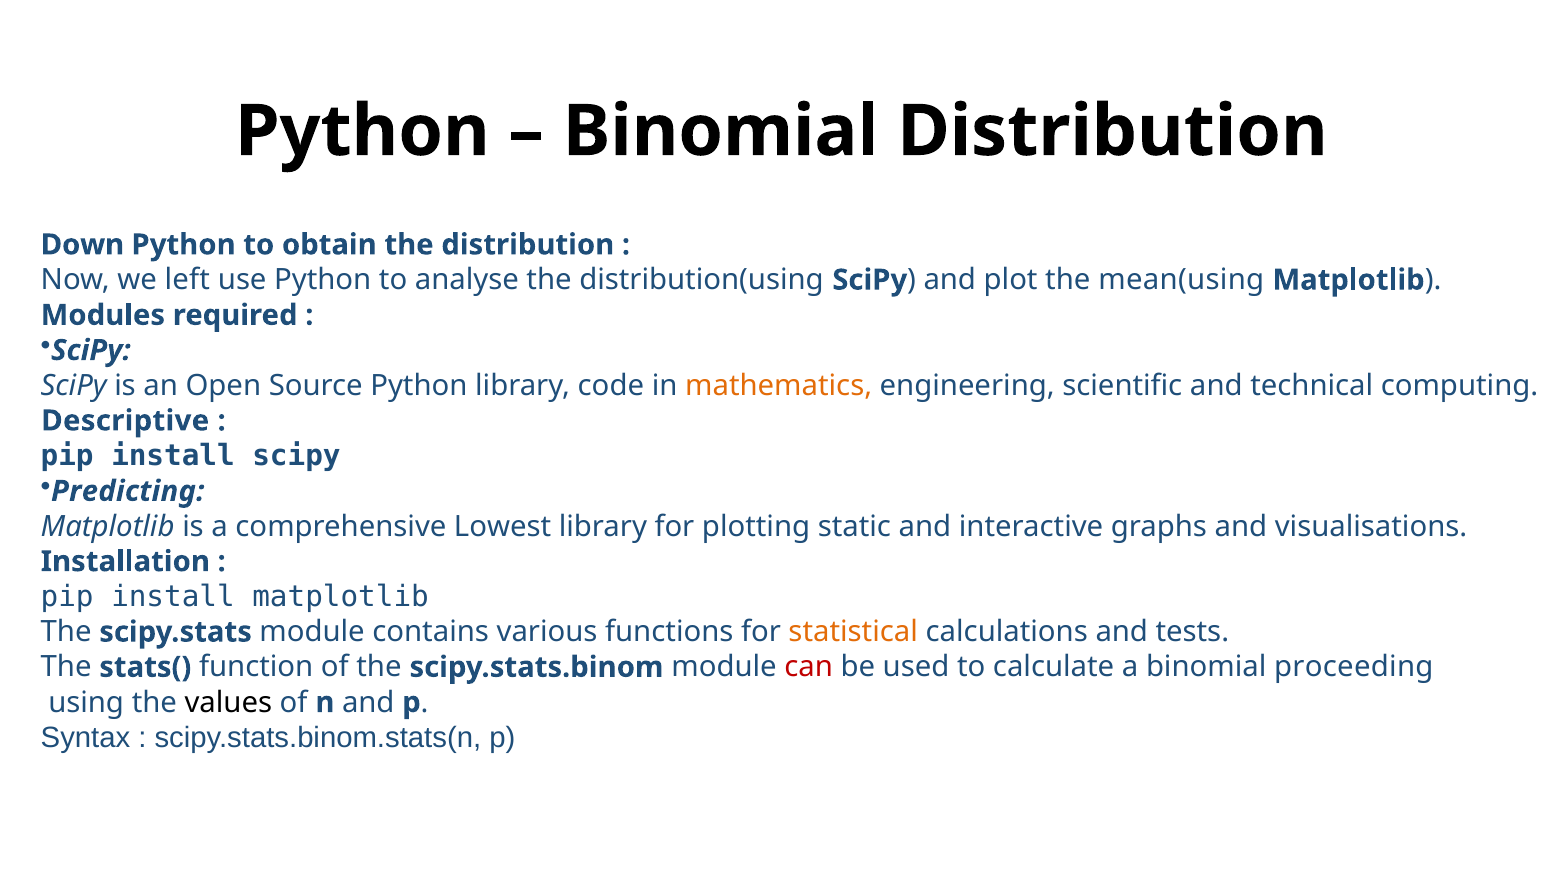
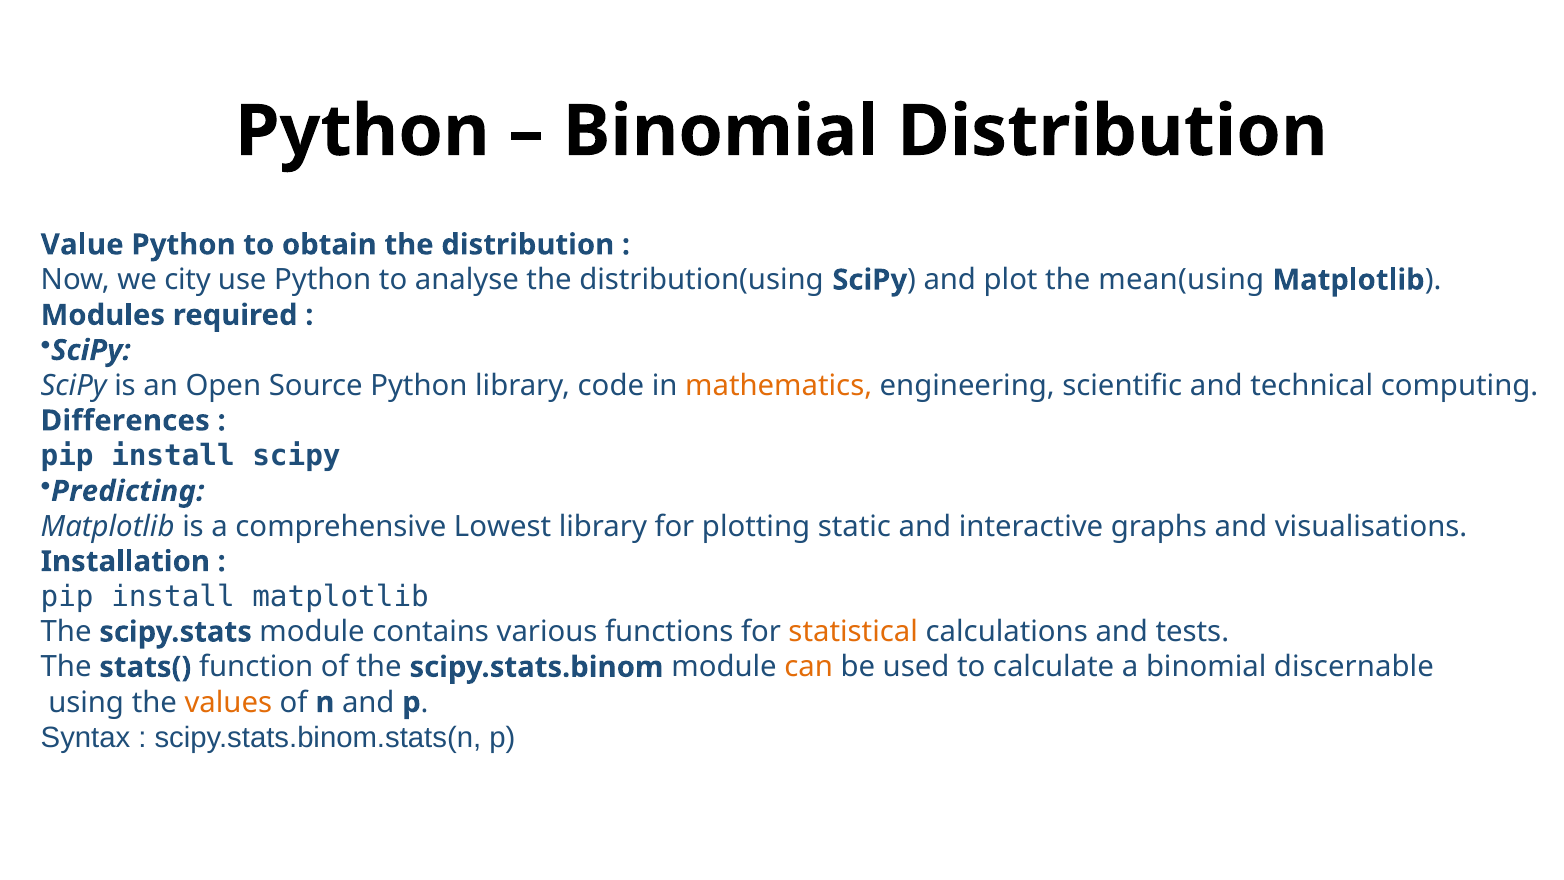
Down: Down -> Value (82, 245)
left: left -> city (188, 280)
Descriptive: Descriptive -> Differences (125, 421)
can colour: red -> orange (809, 667)
proceeding: proceeding -> discernable (1354, 667)
values colour: black -> orange (228, 702)
